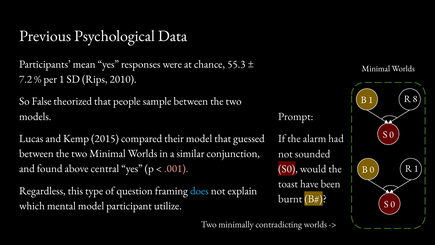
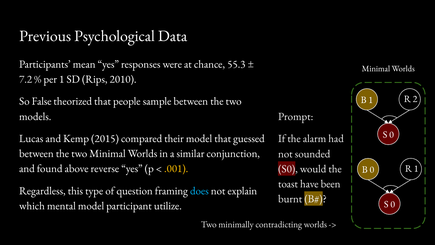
8: 8 -> 2 (415, 99)
central: central -> reverse (105, 169)
.001 colour: pink -> yellow (176, 169)
